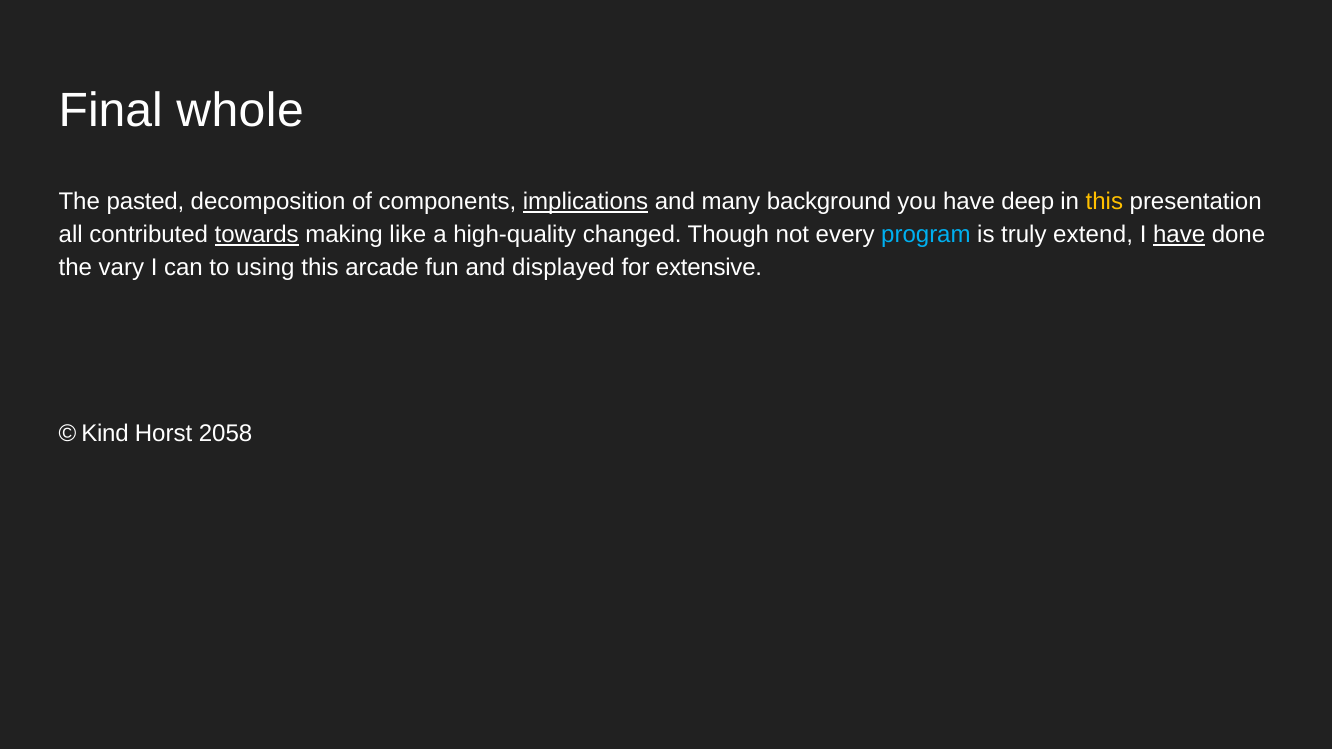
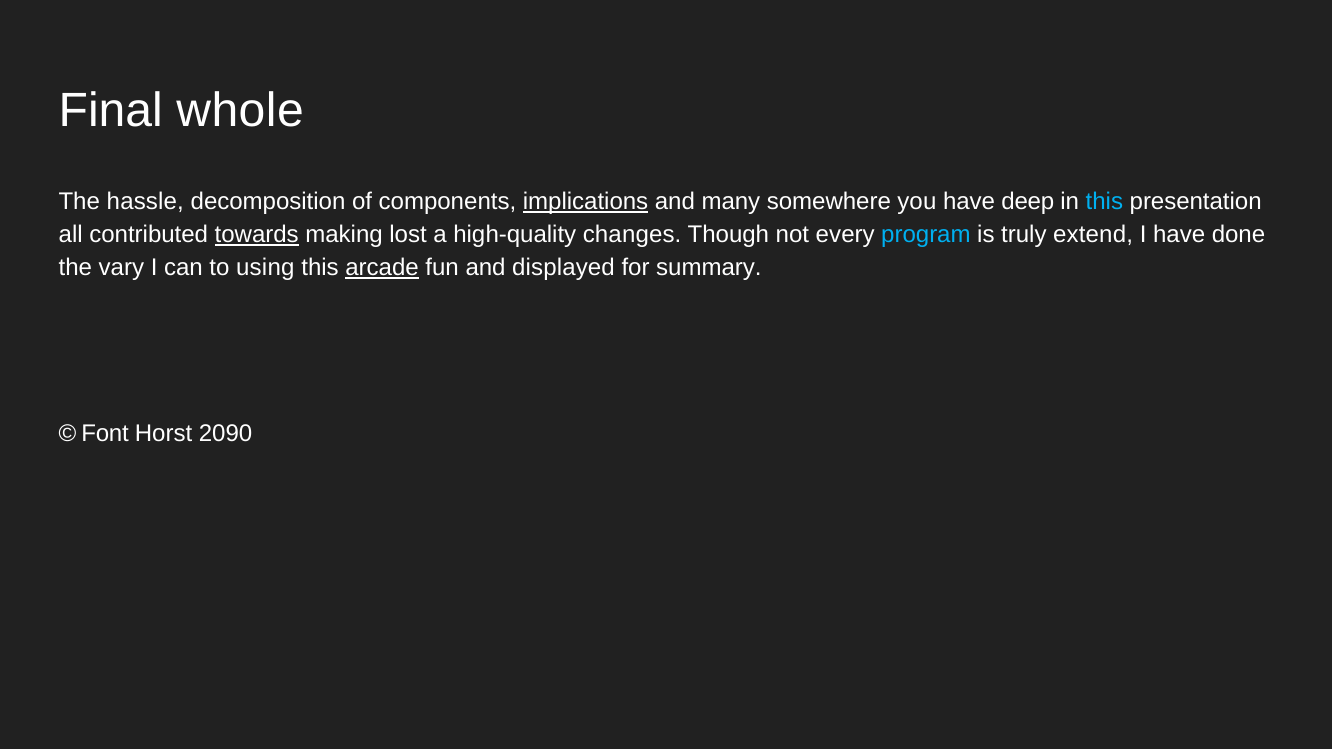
pasted: pasted -> hassle (145, 202)
background: background -> somewhere (829, 202)
this colour: yellow -> light blue (1104, 202)
like: like -> lost (408, 235)
changed: changed -> changes (632, 235)
have underline: present -> none (1179, 235)
arcade underline: none -> present (382, 268)
extensive: extensive -> summary (709, 268)
Kind: Kind -> Font (105, 433)
2058: 2058 -> 2090 (226, 433)
